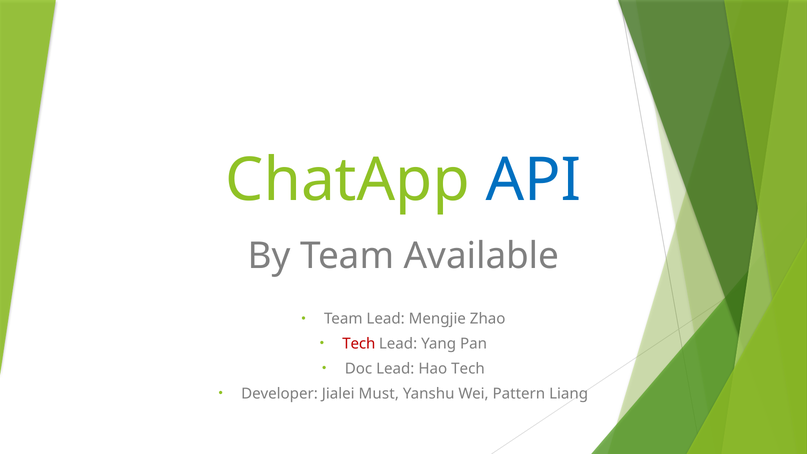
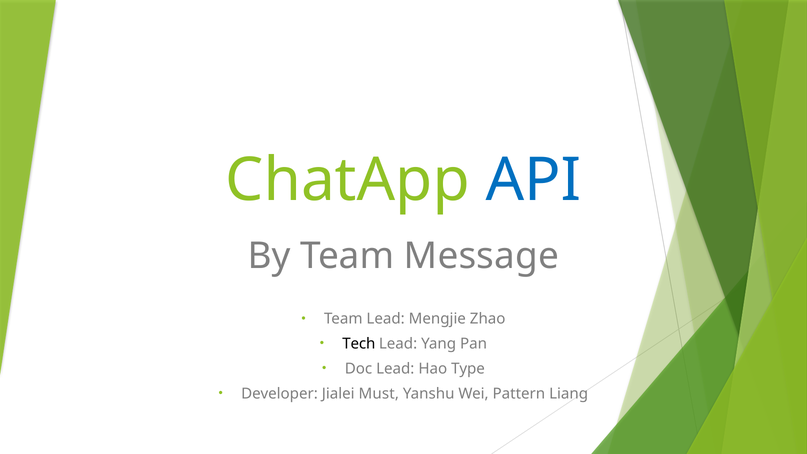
Available: Available -> Message (481, 256)
Tech colour: red -> black (359, 344)
Hao Tech: Tech -> Type (468, 369)
